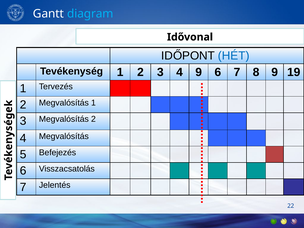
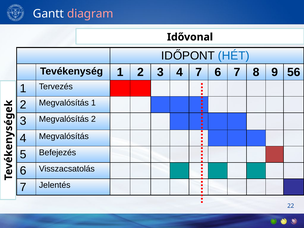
diagram colour: light blue -> pink (90, 14)
4 9: 9 -> 7 (199, 72)
19: 19 -> 56 (294, 72)
